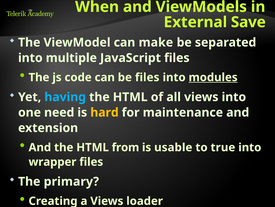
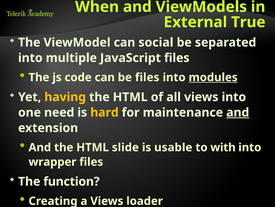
Save: Save -> True (248, 22)
make: make -> social (156, 42)
having colour: light blue -> yellow (65, 97)
and underline: none -> present (238, 112)
from: from -> slide (125, 147)
true: true -> with (223, 147)
primary: primary -> function (71, 181)
